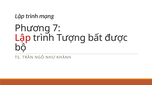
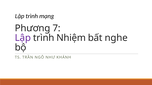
Lập colour: red -> purple (23, 38)
Tượng: Tượng -> Nhiệm (71, 38)
được: được -> nghe (116, 38)
